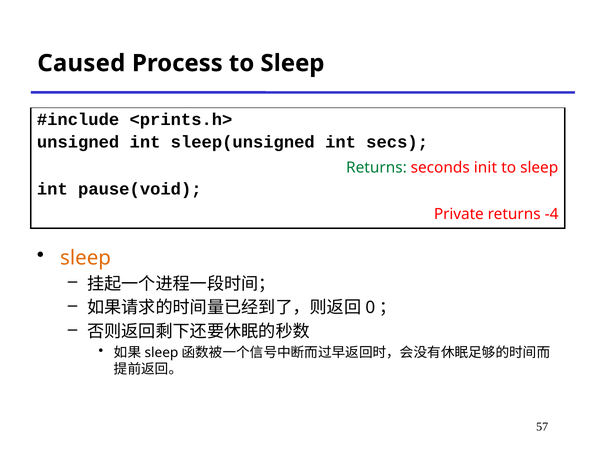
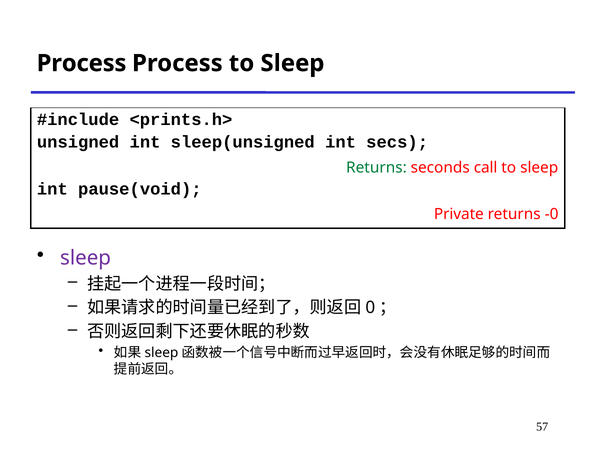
Caused: Caused -> Process (82, 63)
init: init -> call (486, 167)
-4: -4 -> -0 (552, 214)
sleep colour: orange -> purple (86, 258)
